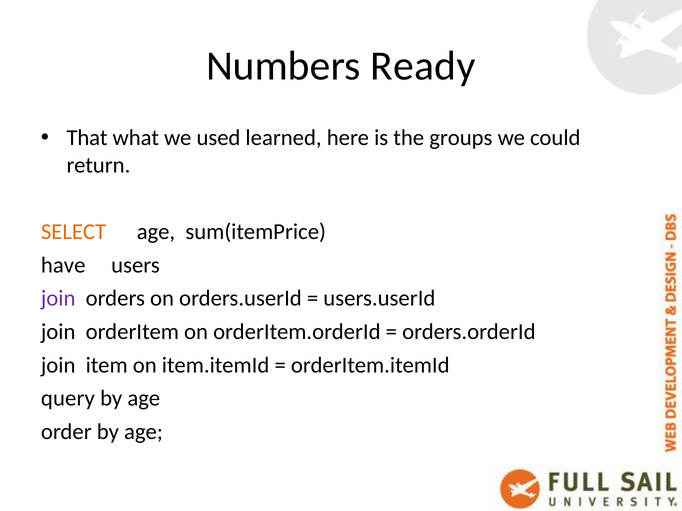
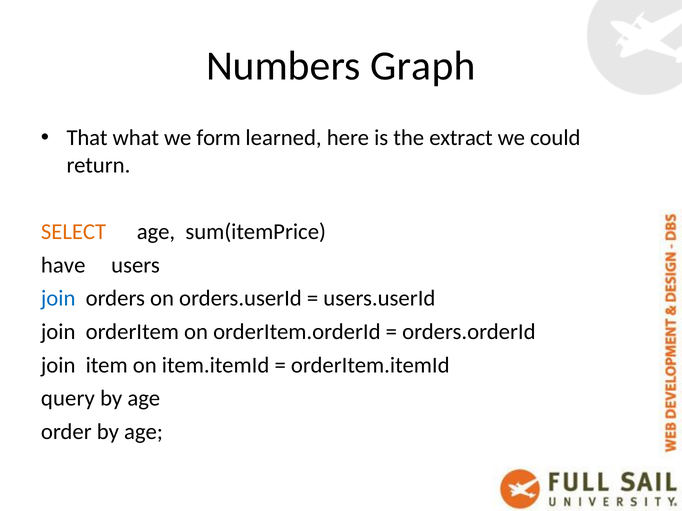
Ready: Ready -> Graph (423, 66)
used: used -> form (219, 138)
groups: groups -> extract (461, 138)
join colour: purple -> blue (58, 299)
